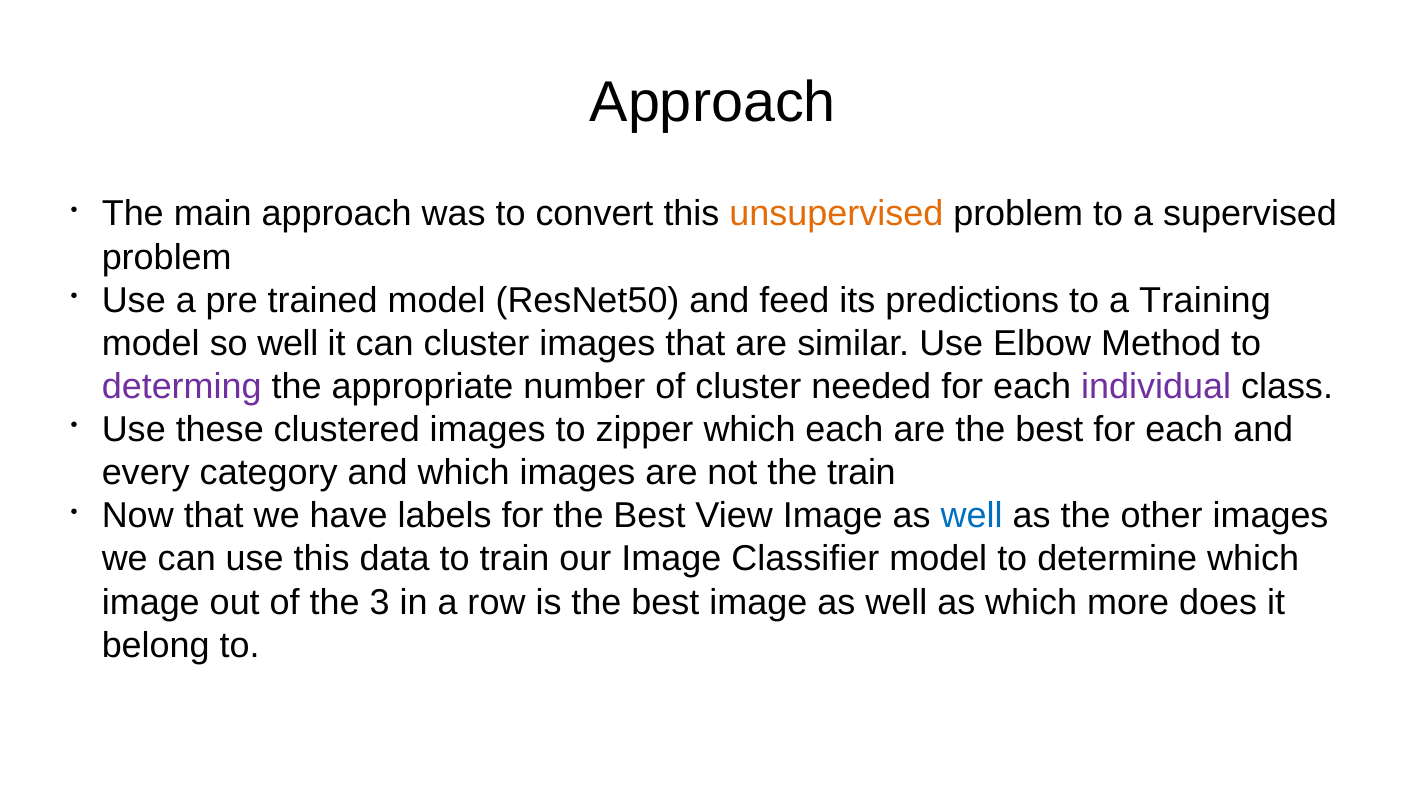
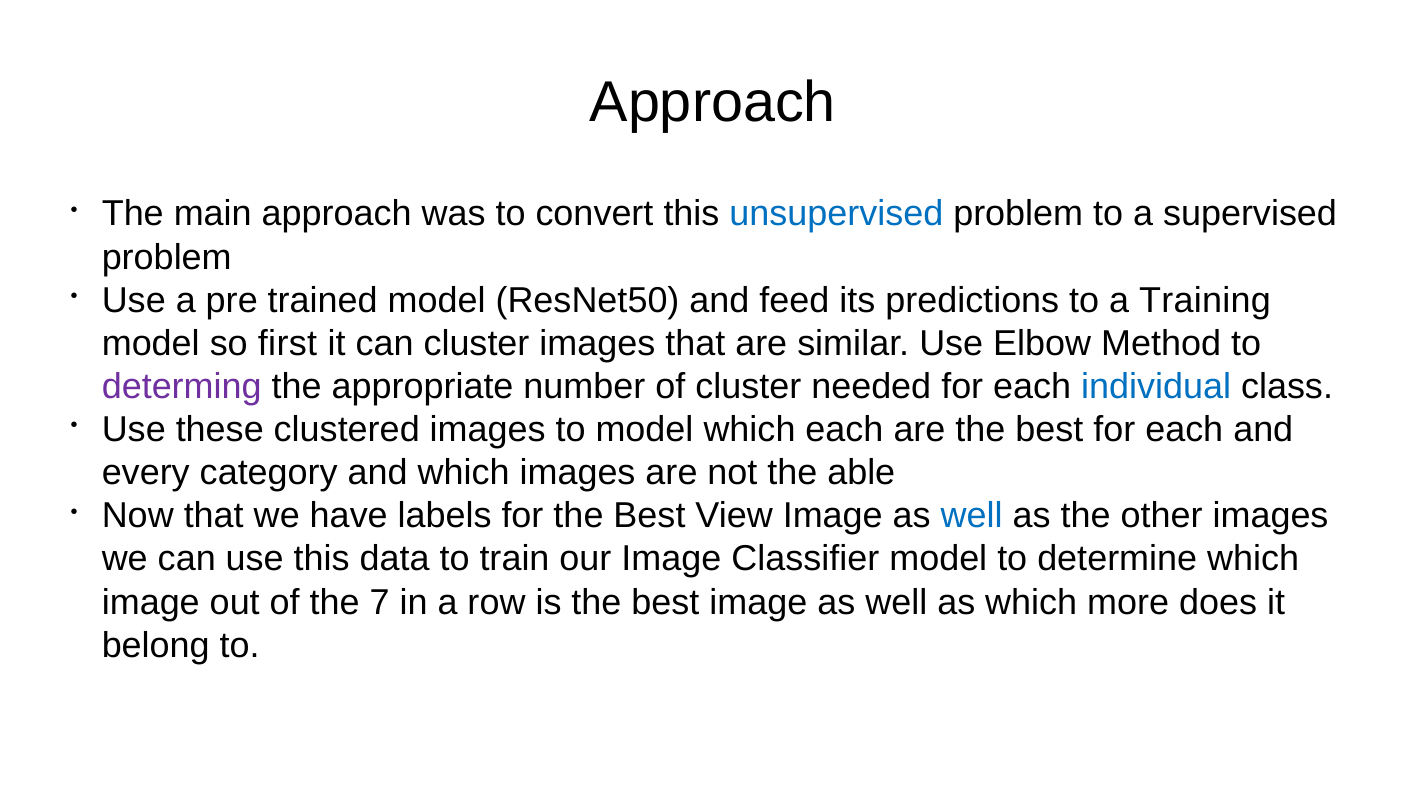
unsupervised colour: orange -> blue (836, 214)
so well: well -> first (288, 343)
individual colour: purple -> blue (1156, 387)
to zipper: zipper -> model (644, 430)
the train: train -> able (861, 473)
3: 3 -> 7 (380, 602)
